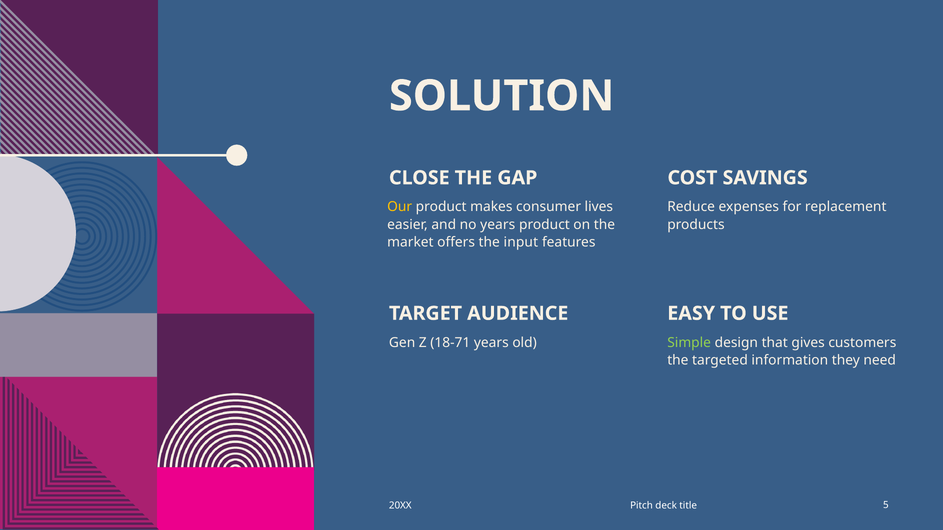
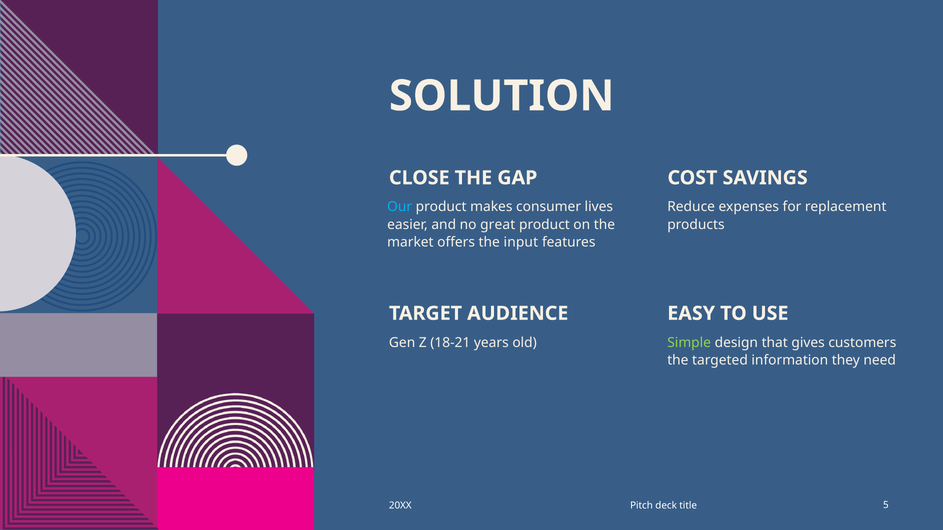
Our colour: yellow -> light blue (400, 207)
no years: years -> great (498, 225)
18-71: 18-71 -> 18-21 (450, 343)
